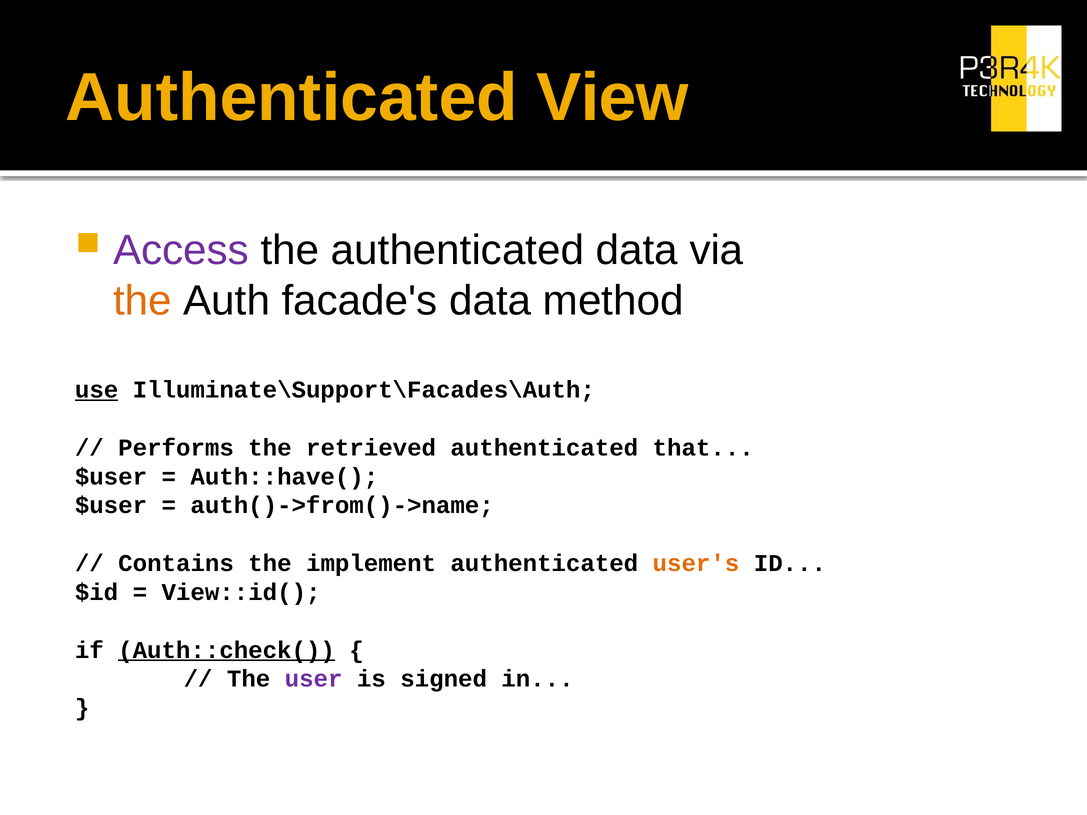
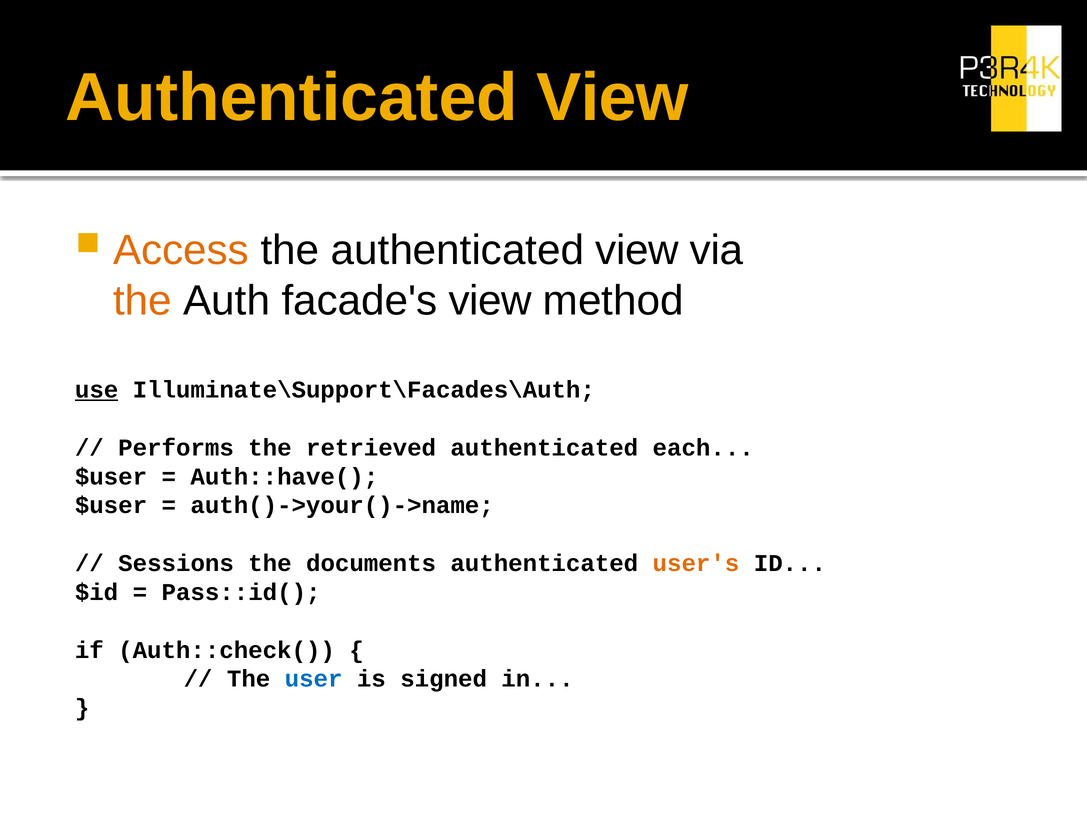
Access colour: purple -> orange (181, 250)
the authenticated data: data -> view (637, 250)
facade's data: data -> view (490, 301)
that: that -> each (703, 448)
auth()->from()->name: auth()->from()->name -> auth()->your()->name (342, 506)
Contains: Contains -> Sessions (176, 563)
implement: implement -> documents (371, 563)
View::id(: View::id( -> Pass::id( (241, 592)
Auth::check( underline: present -> none (227, 650)
user colour: purple -> blue (314, 679)
